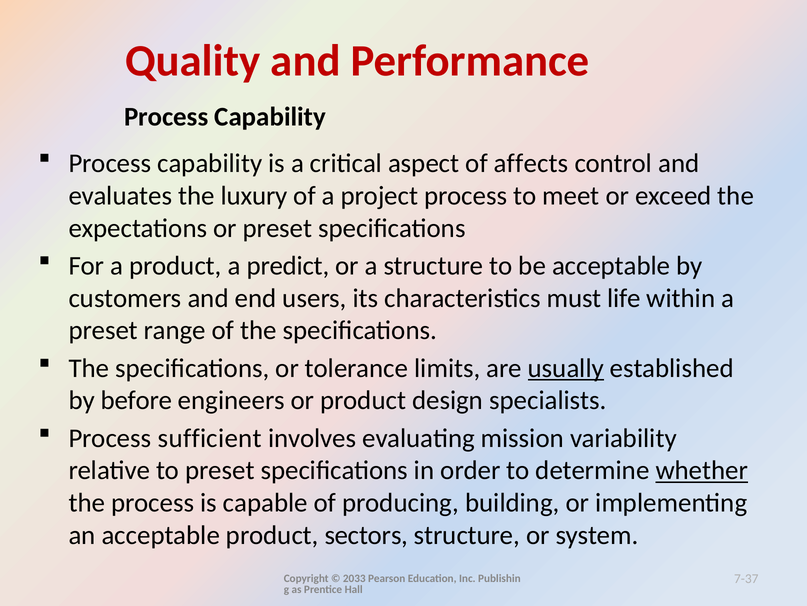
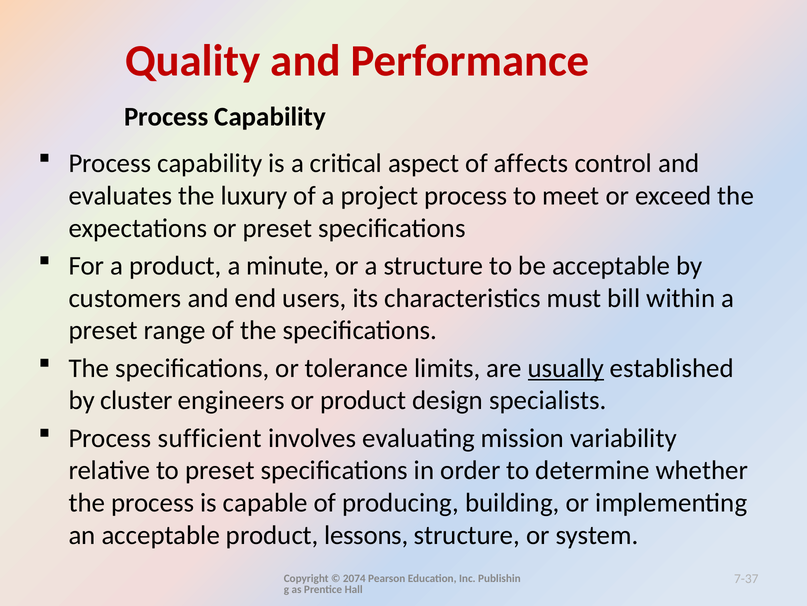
predict: predict -> minute (288, 265)
life: life -> bill (624, 298)
before: before -> cluster (136, 400)
whether underline: present -> none (702, 470)
sectors: sectors -> lessons (366, 534)
2033: 2033 -> 2074 (354, 578)
